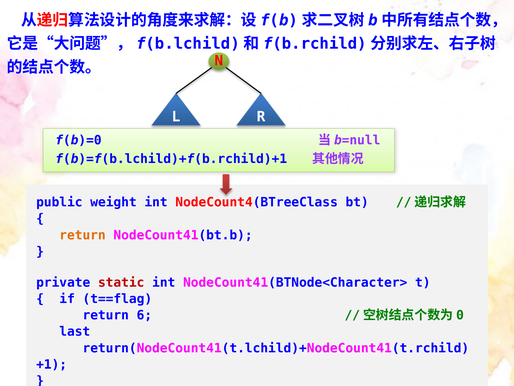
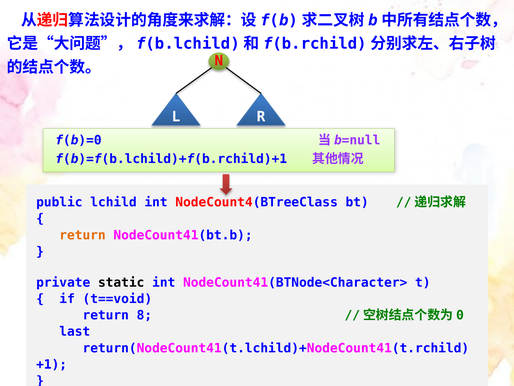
weight: weight -> lchild (113, 202)
static colour: red -> black (121, 282)
t==flag: t==flag -> t==void (117, 298)
6: 6 -> 8 (144, 315)
